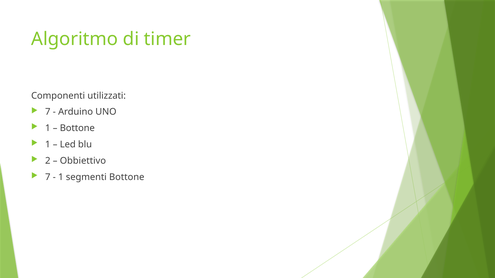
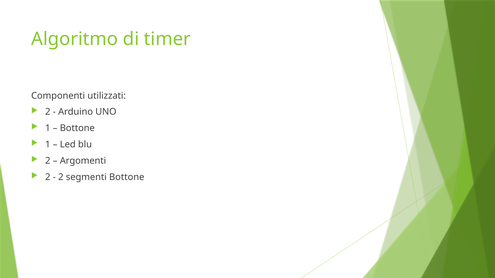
7: 7 -> 2 (48, 112)
Obbiettivo: Obbiettivo -> Argomenti (83, 161)
7: 7 -> 2 (48, 177)
1: 1 -> 2 (61, 177)
